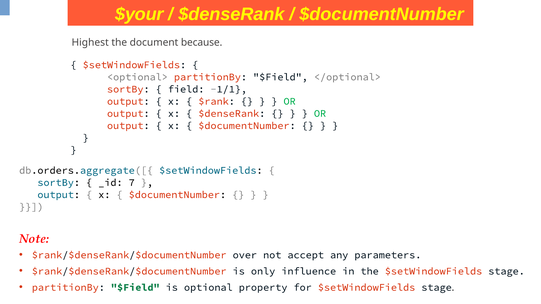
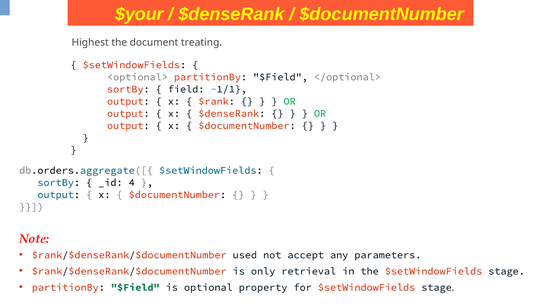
because: because -> treating (202, 43)
7: 7 -> 4 (132, 183)
over: over -> used (245, 255)
influence: influence -> retrieval (309, 271)
